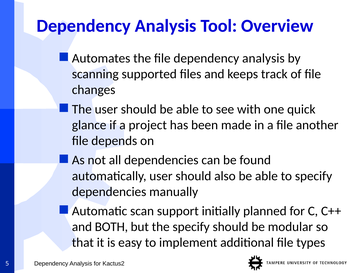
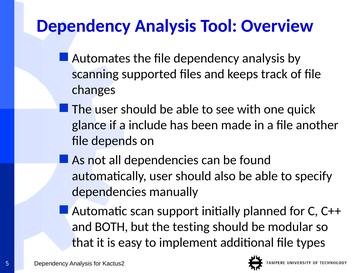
project: project -> include (148, 125)
the specify: specify -> testing (191, 227)
